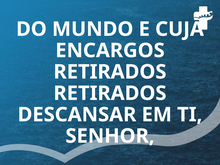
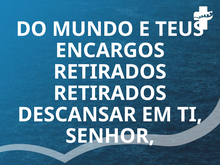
CUJA: CUJA -> TEUS (180, 29)
